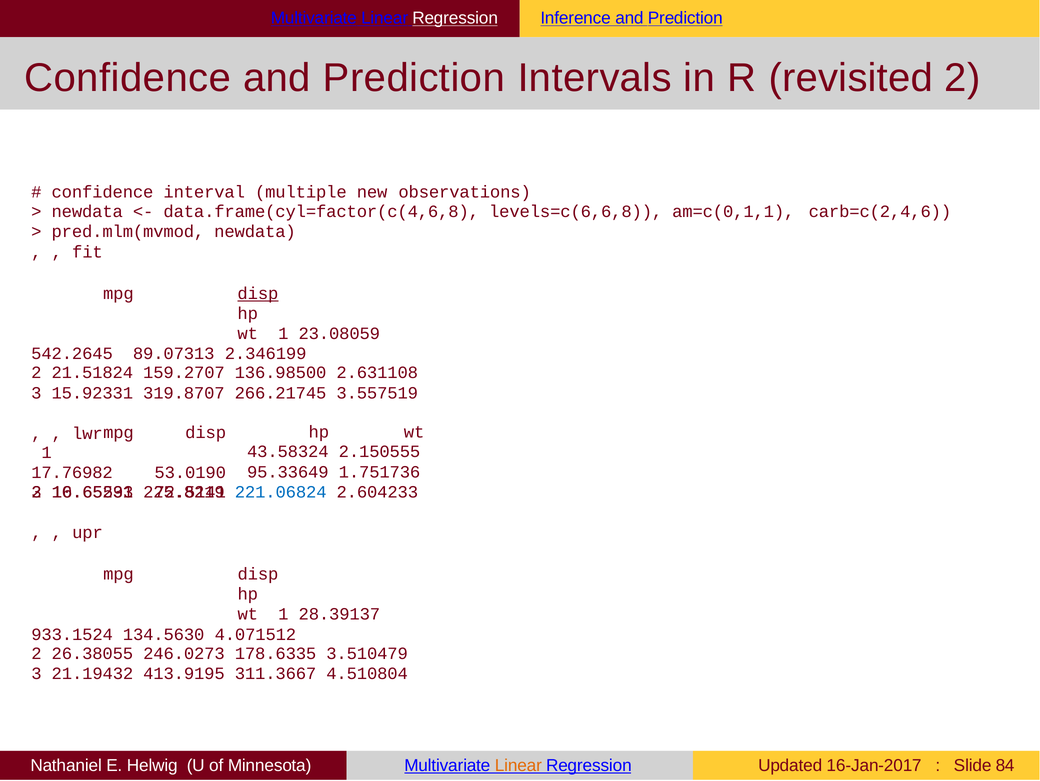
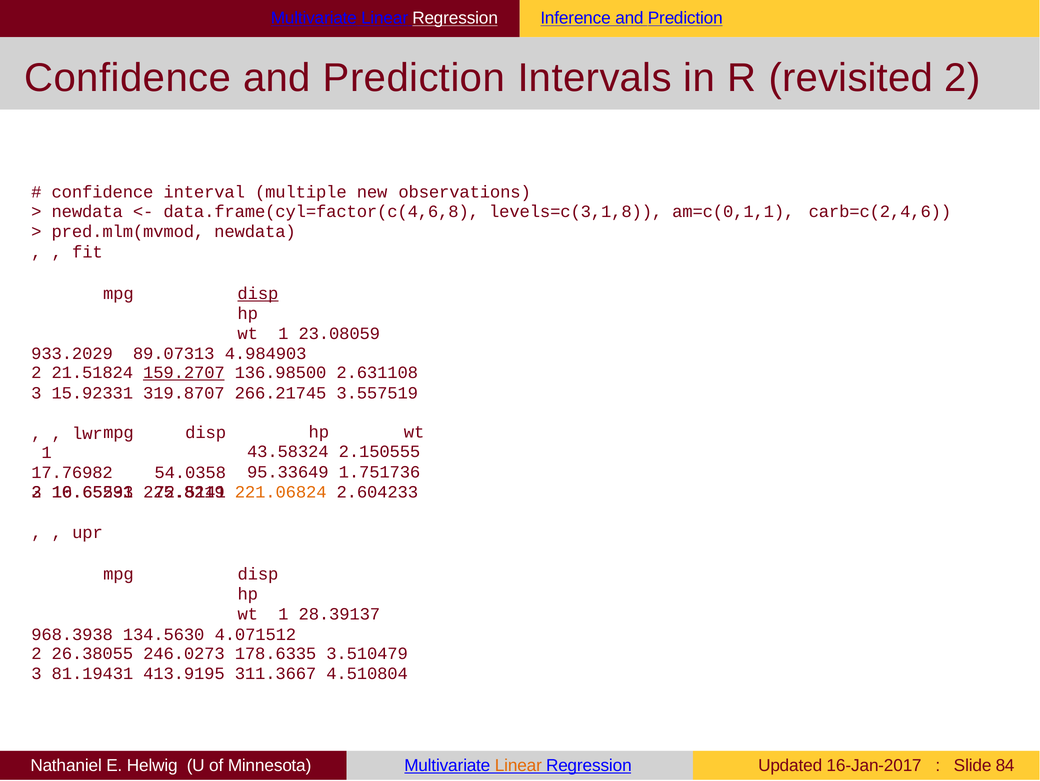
levels=c(6,6,8: levels=c(6,6,8 -> levels=c(3,1,8 (576, 212)
542.2645: 542.2645 -> 933.2029 (72, 353)
2.346199: 2.346199 -> 4.984903 (266, 353)
159.2707 underline: none -> present (184, 373)
53.0190: 53.0190 -> 54.0358 (190, 473)
221.06824 colour: blue -> orange (281, 492)
933.1524: 933.1524 -> 968.3938 (72, 634)
21.19432: 21.19432 -> 81.19431 (92, 673)
